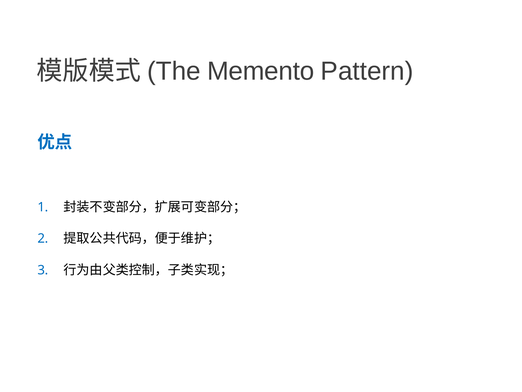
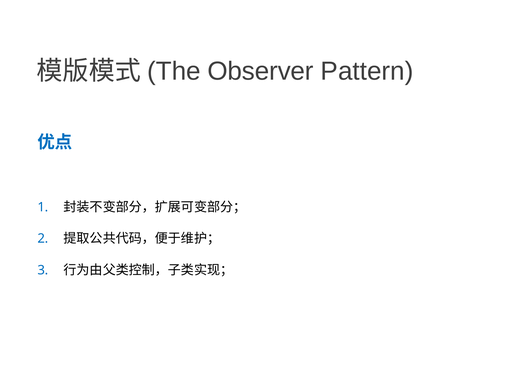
Memento: Memento -> Observer (261, 71)
